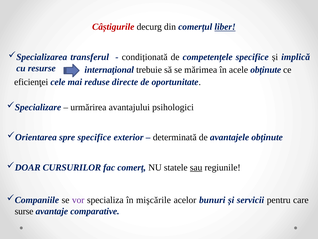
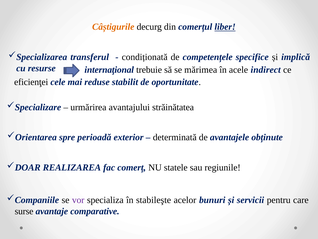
Câștigurile colour: red -> orange (113, 27)
acele obținute: obținute -> indirect (266, 70)
directe: directe -> stabilit (125, 82)
psihologici: psihologici -> străinătatea (173, 107)
spre specifice: specifice -> perioadă (94, 137)
CURSURILOR: CURSURILOR -> REALIZAREA (72, 167)
sau underline: present -> none (196, 167)
mişcările: mişcările -> stabileşte (154, 200)
